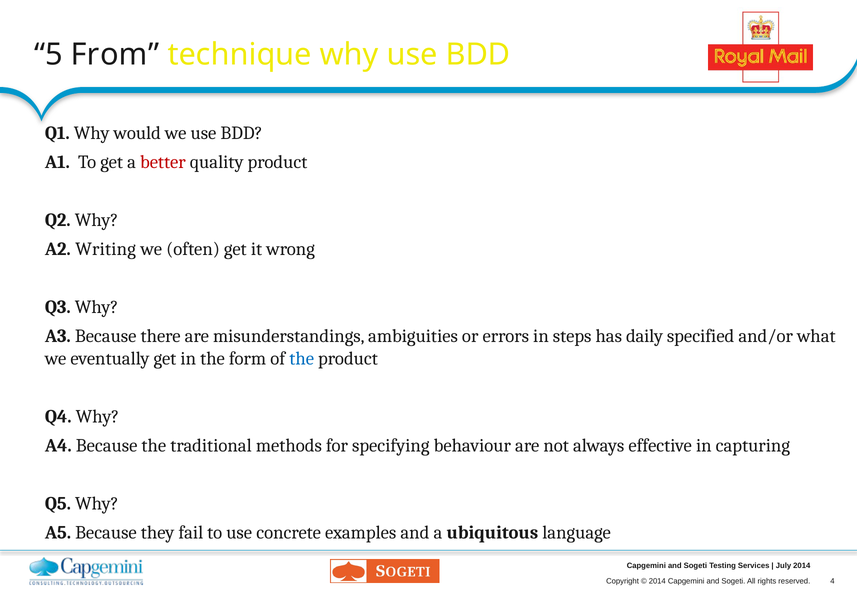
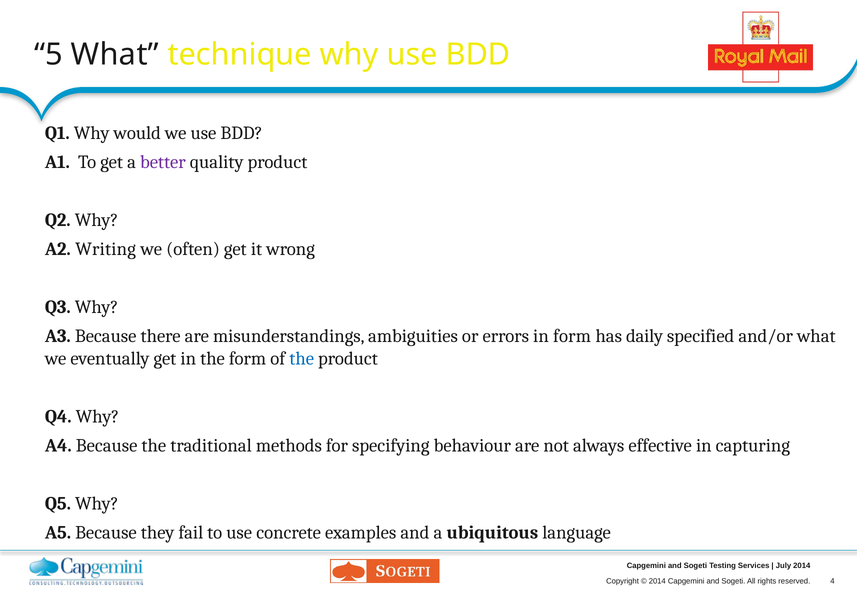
5 From: From -> What (115, 55)
better colour: red -> purple (163, 162)
in steps: steps -> form (572, 336)
